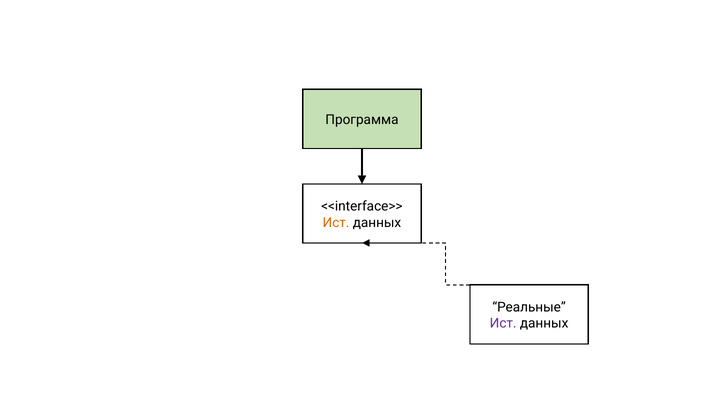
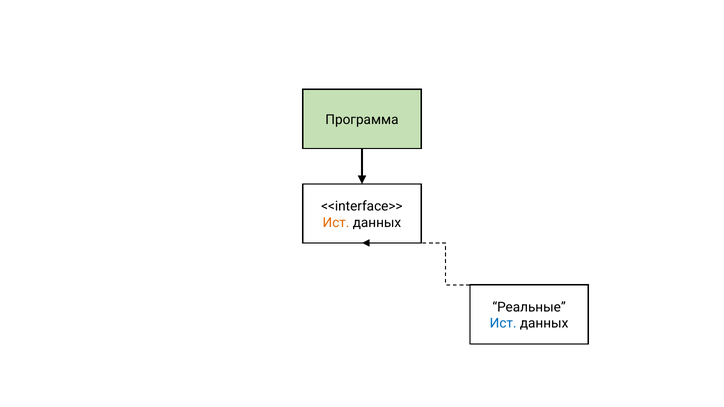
Ист colour: purple -> blue (503, 324)
